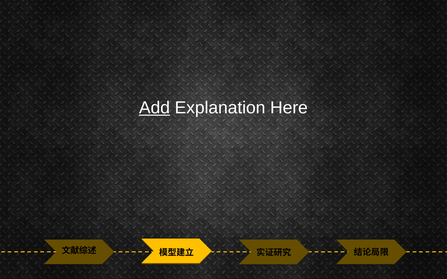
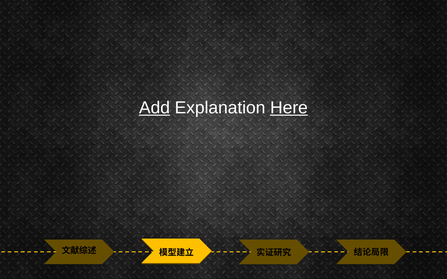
Here underline: none -> present (289, 108)
